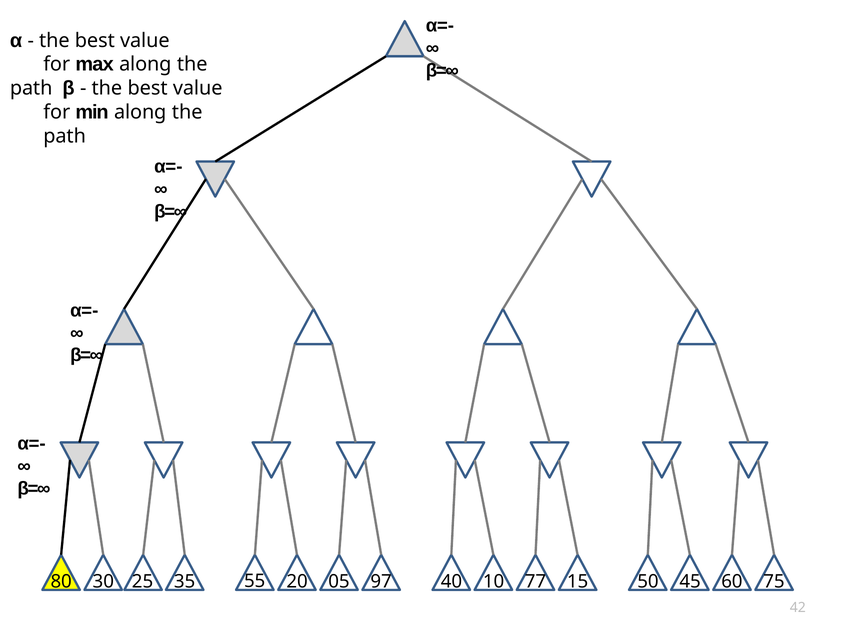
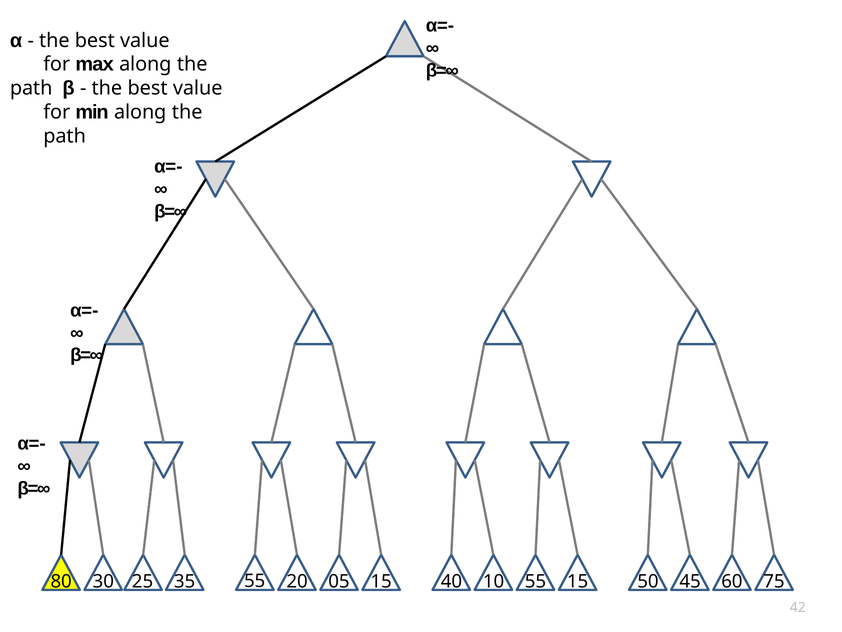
05 97: 97 -> 15 (381, 581)
10 77: 77 -> 55 (535, 581)
